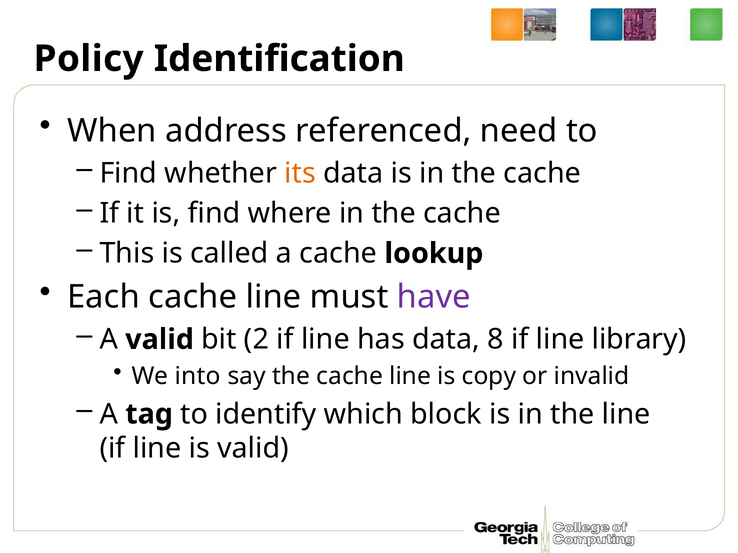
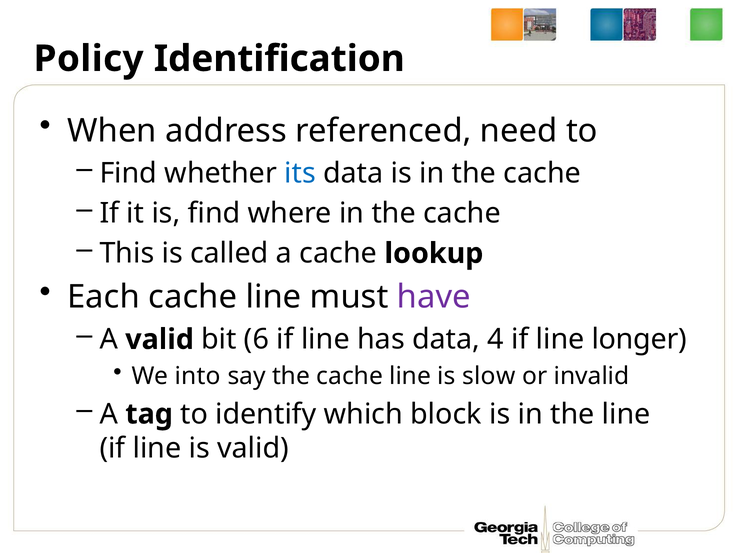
its colour: orange -> blue (300, 173)
2: 2 -> 6 (256, 340)
8: 8 -> 4 (496, 340)
library: library -> longer (639, 340)
copy: copy -> slow (489, 376)
